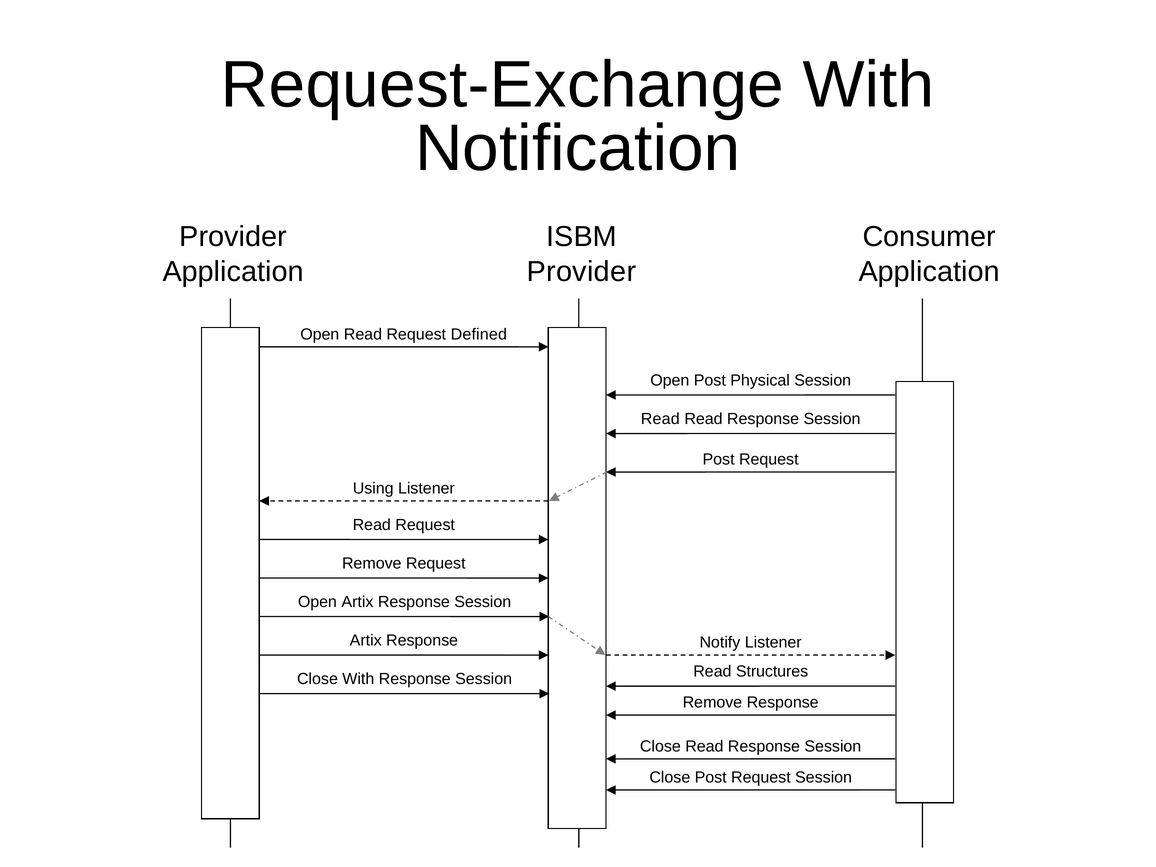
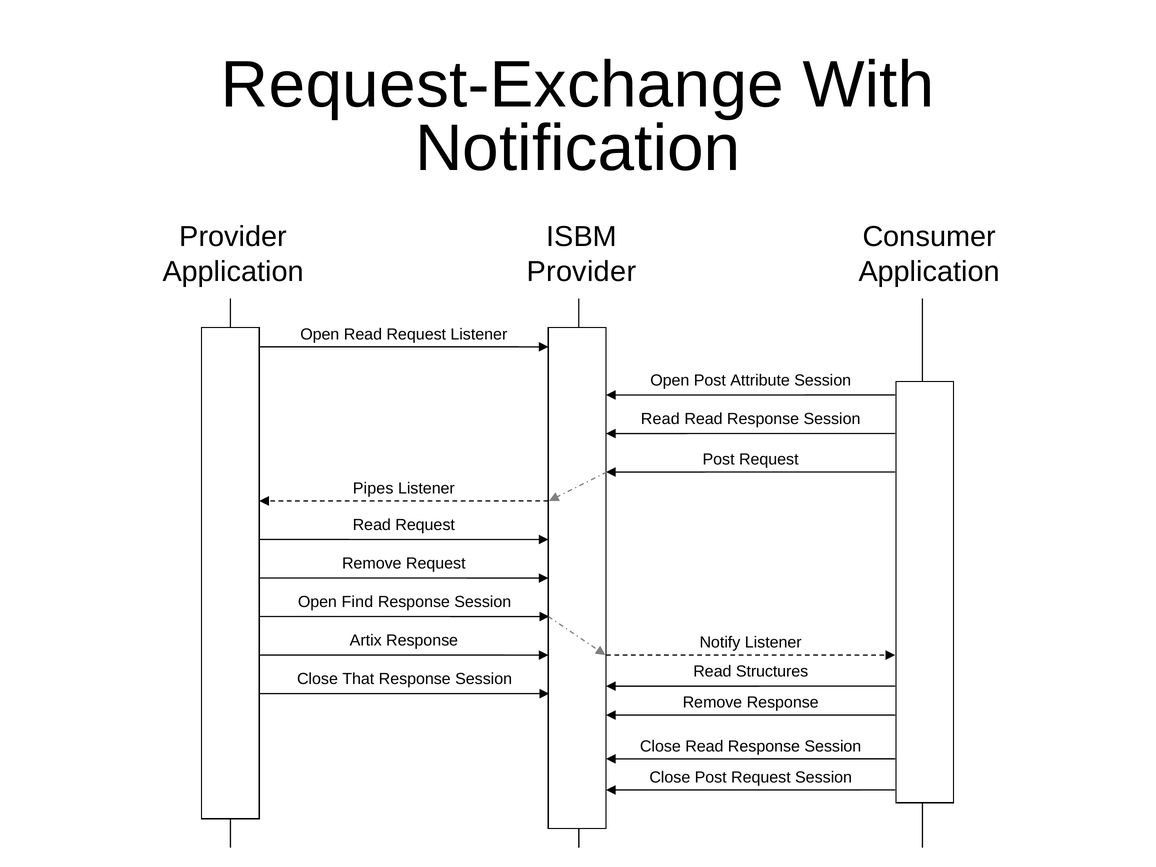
Request Defined: Defined -> Listener (479, 334)
Physical: Physical -> Attribute (760, 380)
Using: Using -> Pipes (373, 488)
Open Artix: Artix -> Find (357, 602)
Close With: With -> That (358, 679)
